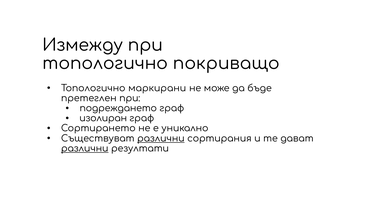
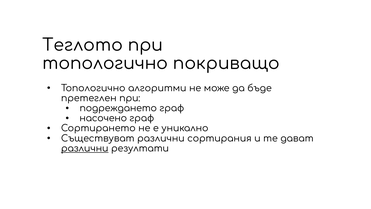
Измежду: Измежду -> Теглото (83, 45)
маркирани: маркирани -> алгоритми (157, 88)
изолиран: изолиран -> насочено (103, 118)
различни underline: present -> none (161, 138)
